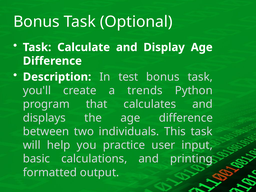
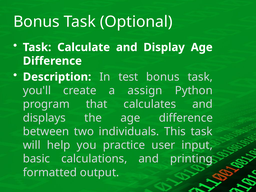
trends: trends -> assign (145, 91)
